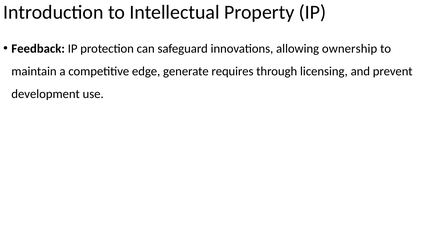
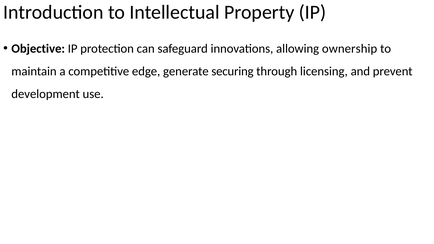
Feedback: Feedback -> Objective (38, 49)
requires: requires -> securing (232, 71)
